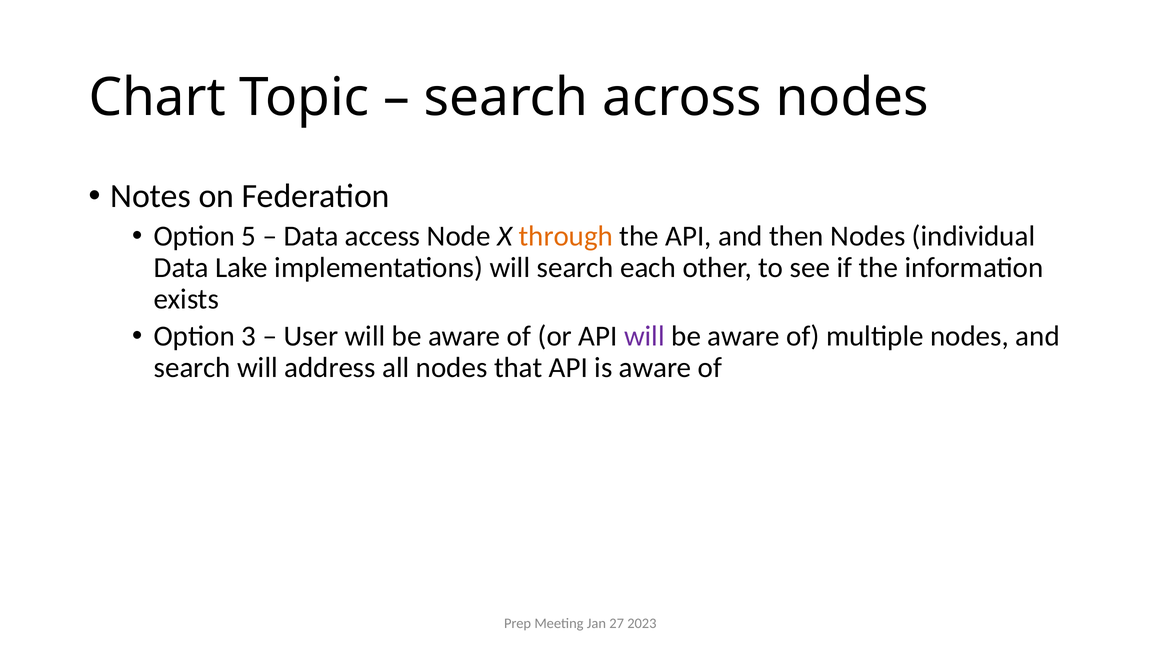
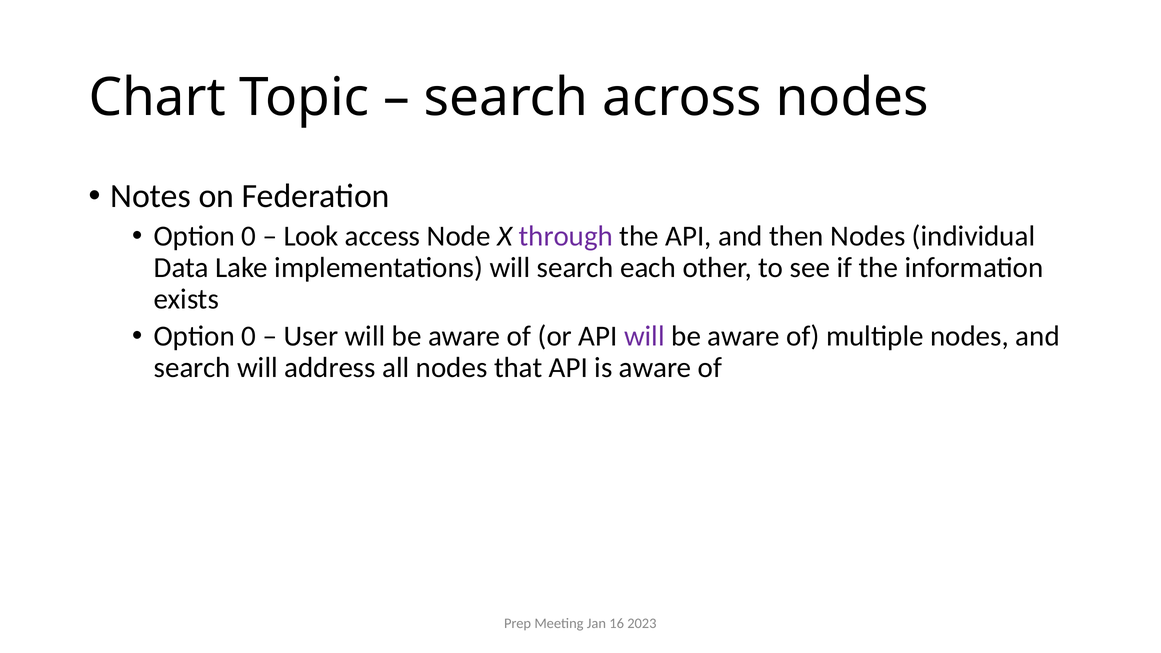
5: 5 -> 0 (249, 236)
Data: Data -> Look (311, 236)
through colour: orange -> purple (566, 236)
3: 3 -> 0 (249, 336)
27: 27 -> 16 (617, 624)
